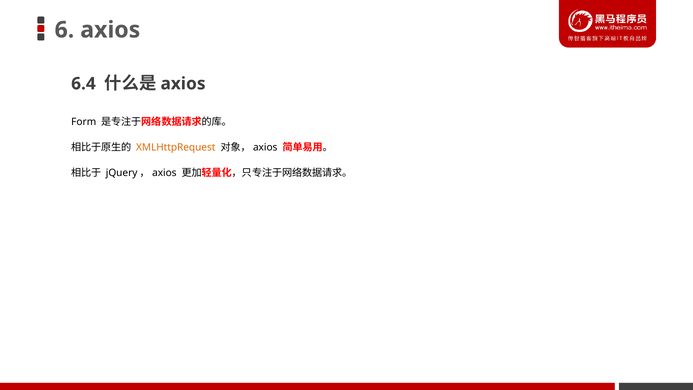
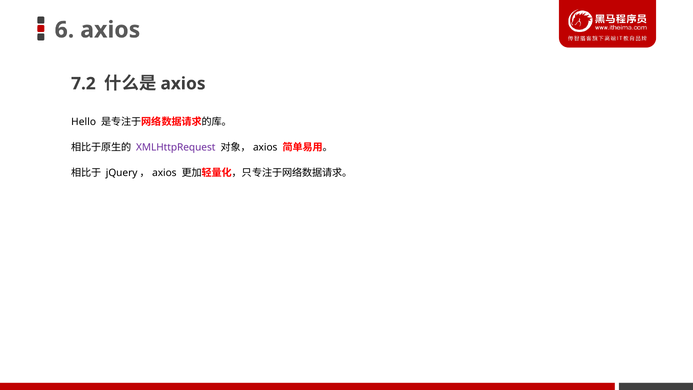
6.4: 6.4 -> 7.2 (83, 84)
Form: Form -> Hello (84, 122)
XMLHttpRequest colour: orange -> purple (176, 147)
